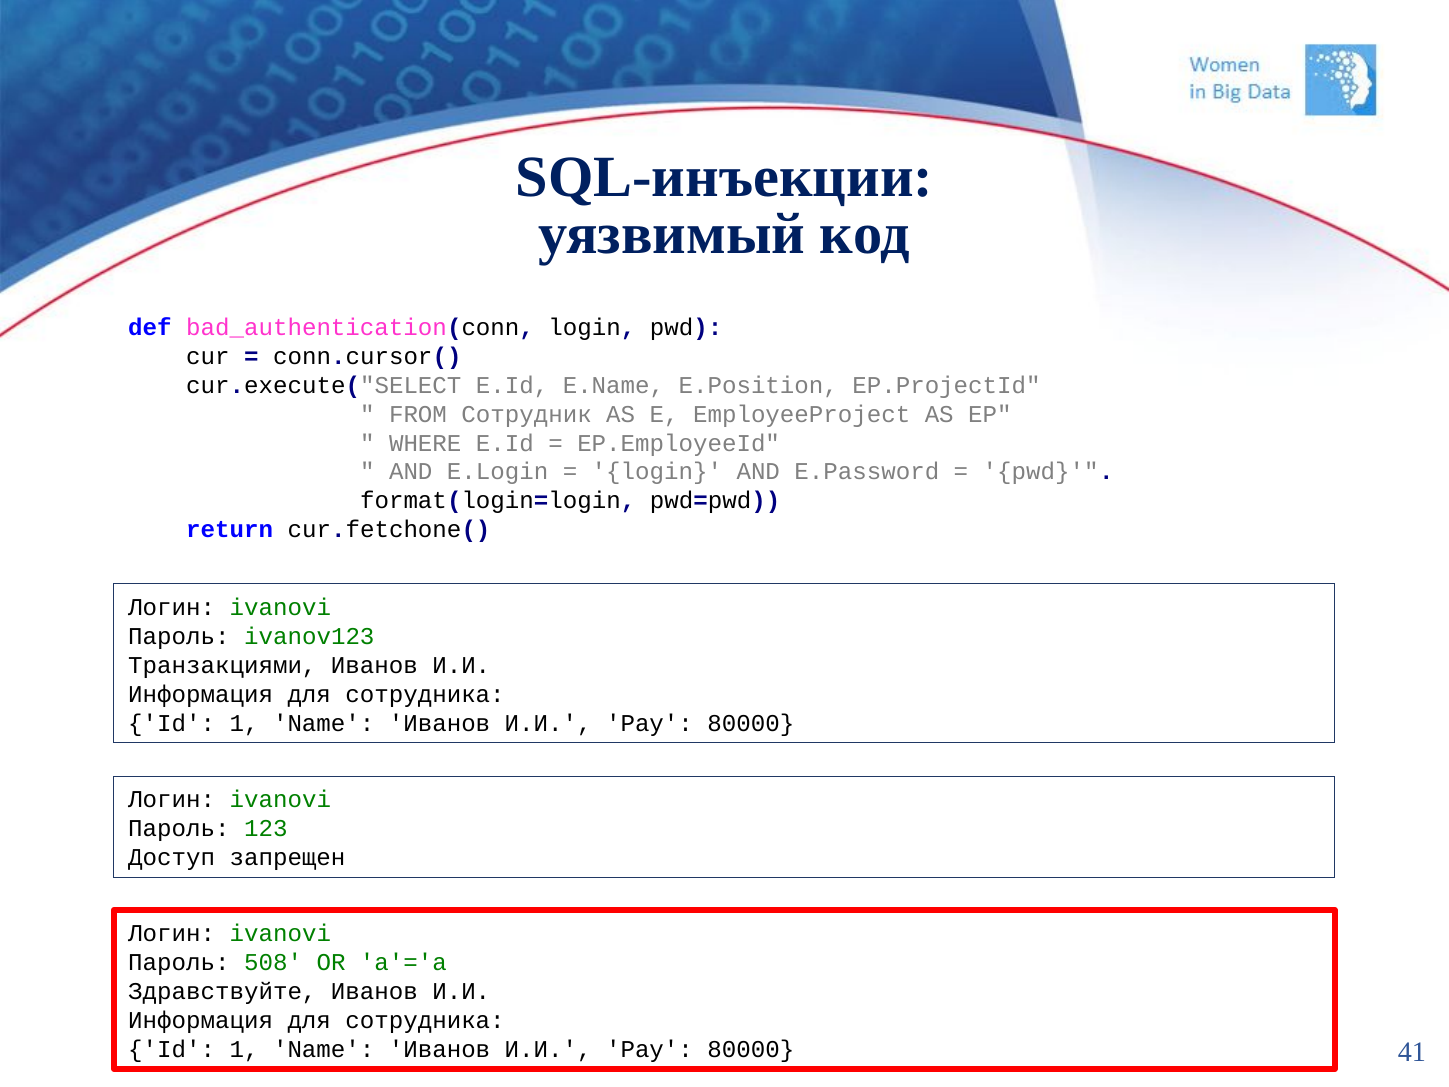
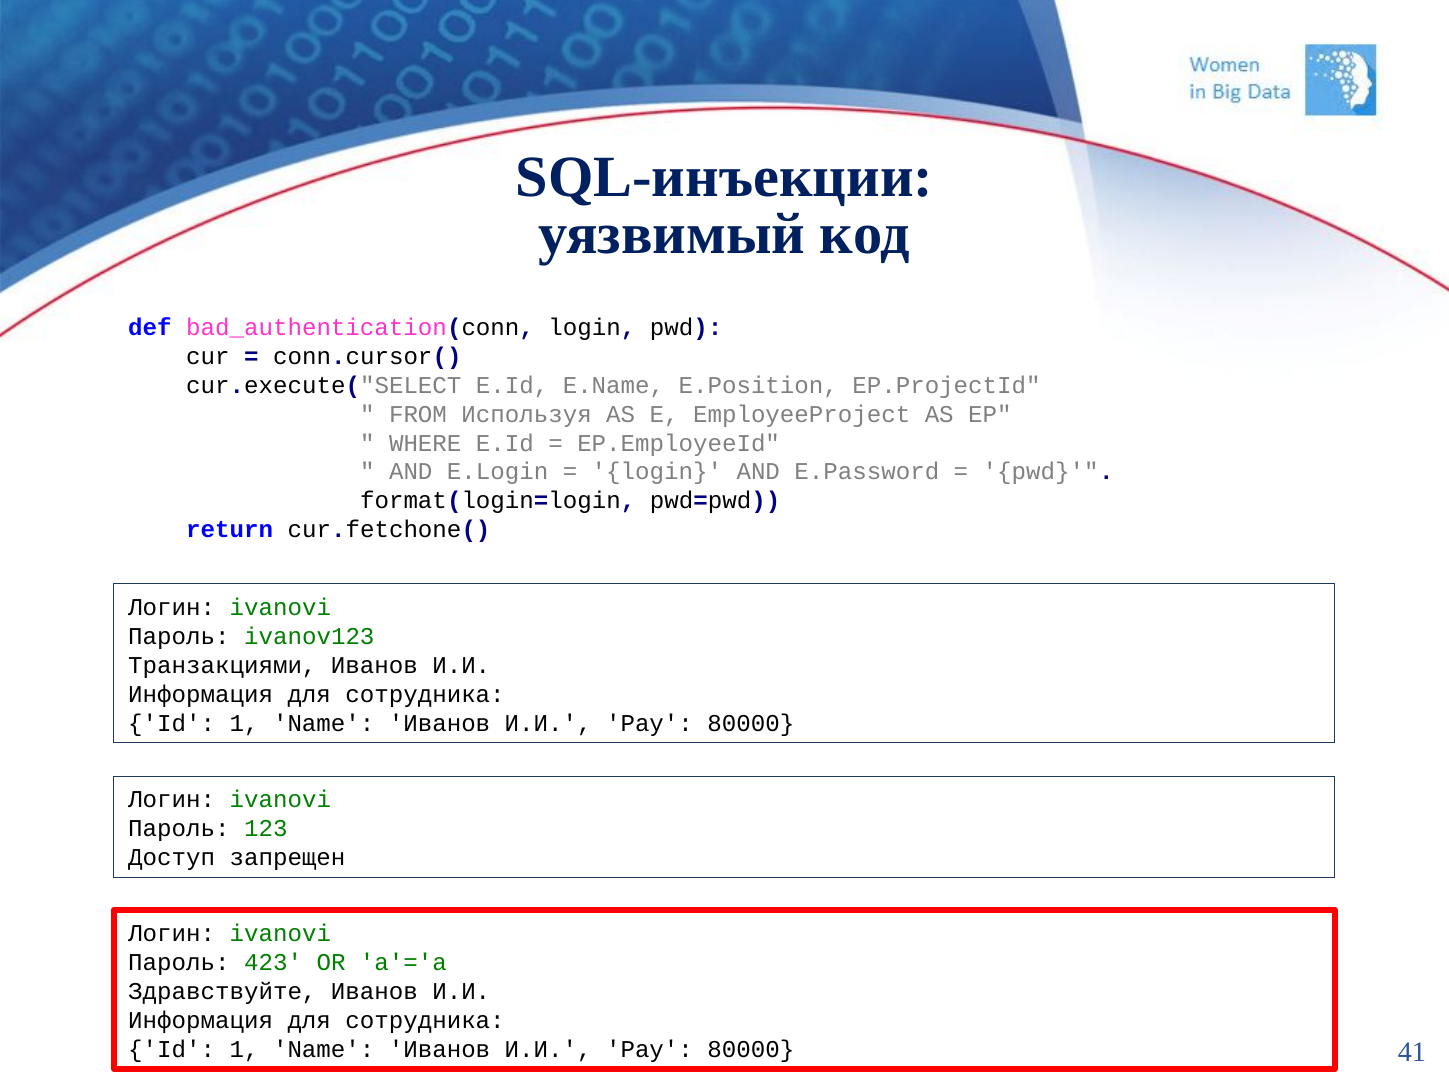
Сотрудник: Сотрудник -> Используя (527, 414)
508: 508 -> 423 (273, 962)
